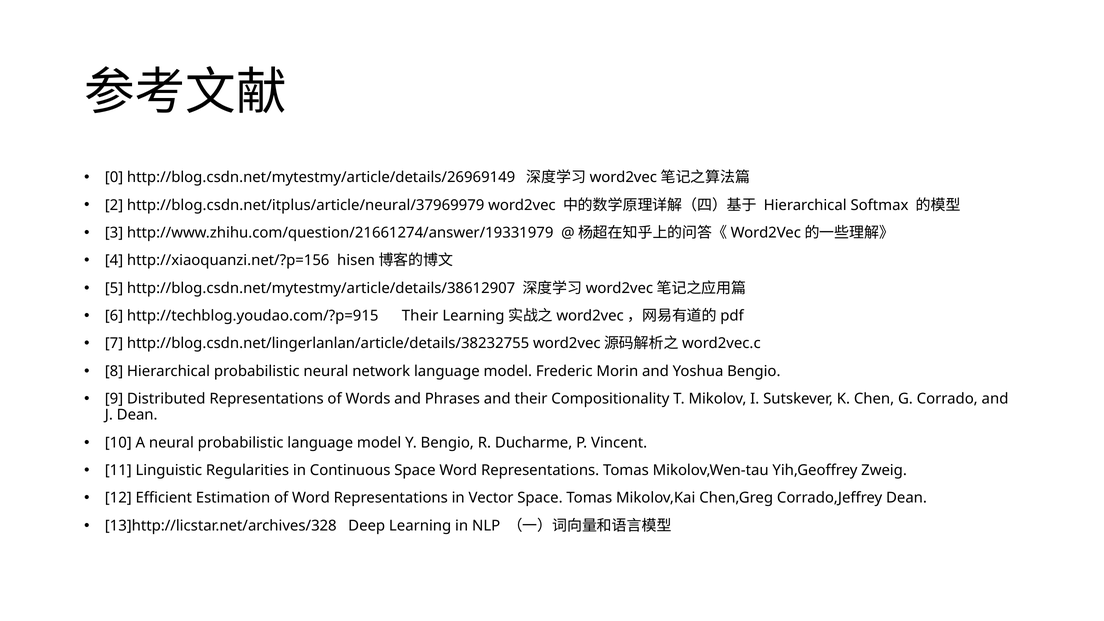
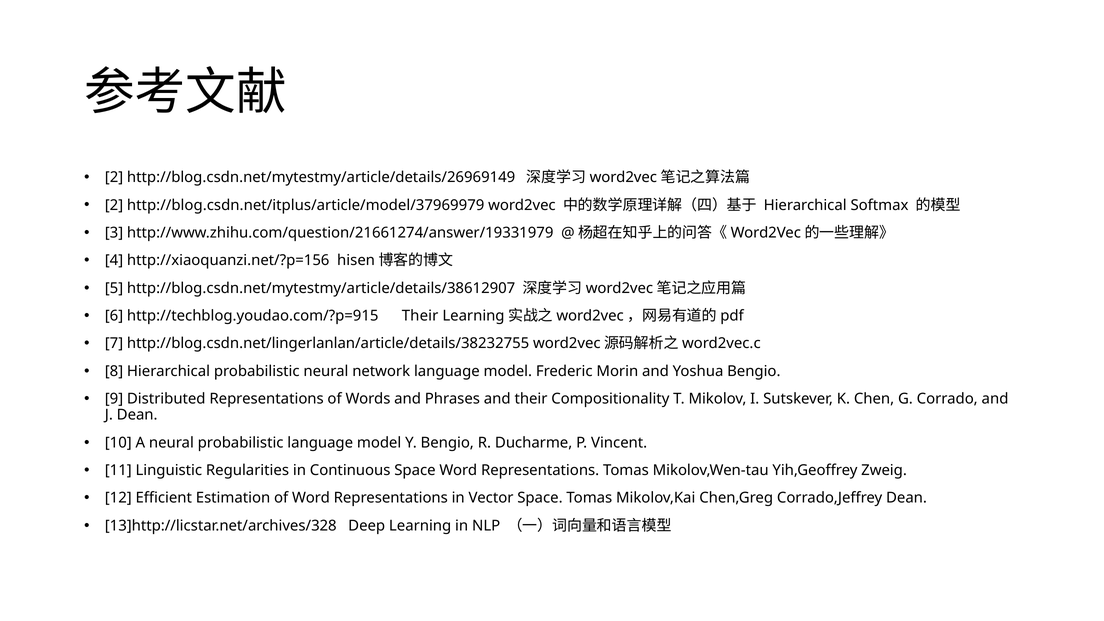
0: 0 -> 2 (114, 177)
http://blog.csdn.net/itplus/article/neural/37969979: http://blog.csdn.net/itplus/article/neural/37969979 -> http://blog.csdn.net/itplus/article/model/37969979 (306, 205)
